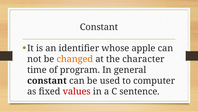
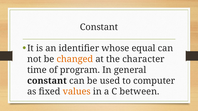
apple: apple -> equal (144, 48)
values colour: red -> orange (77, 92)
sentence: sentence -> between (139, 92)
